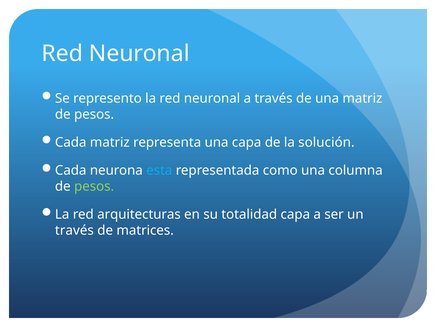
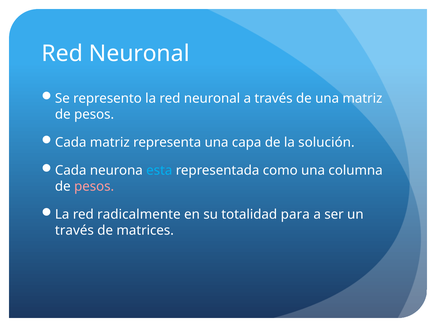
pesos colour: light green -> pink (94, 186)
arquitecturas: arquitecturas -> radicalmente (139, 215)
totalidad capa: capa -> para (295, 215)
